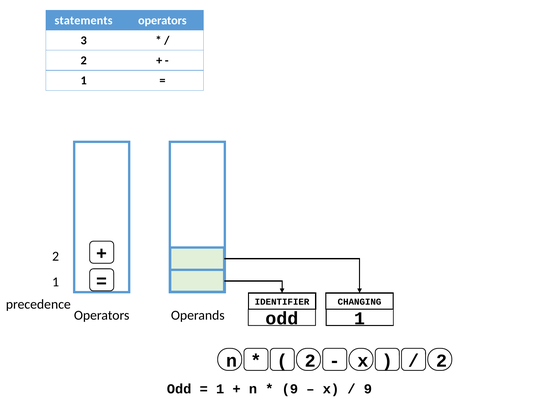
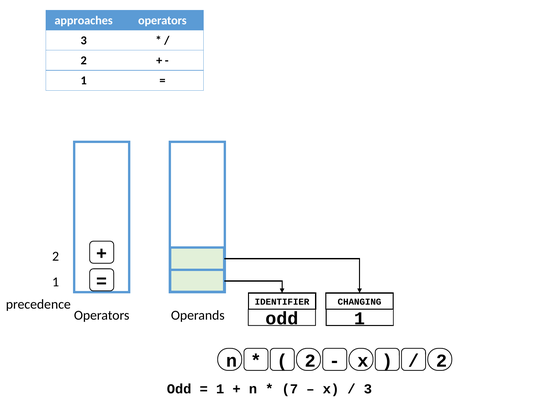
statements: statements -> approaches (84, 20)
9: 9 -> 7 (290, 389)
9: 9 -> 3 (368, 389)
